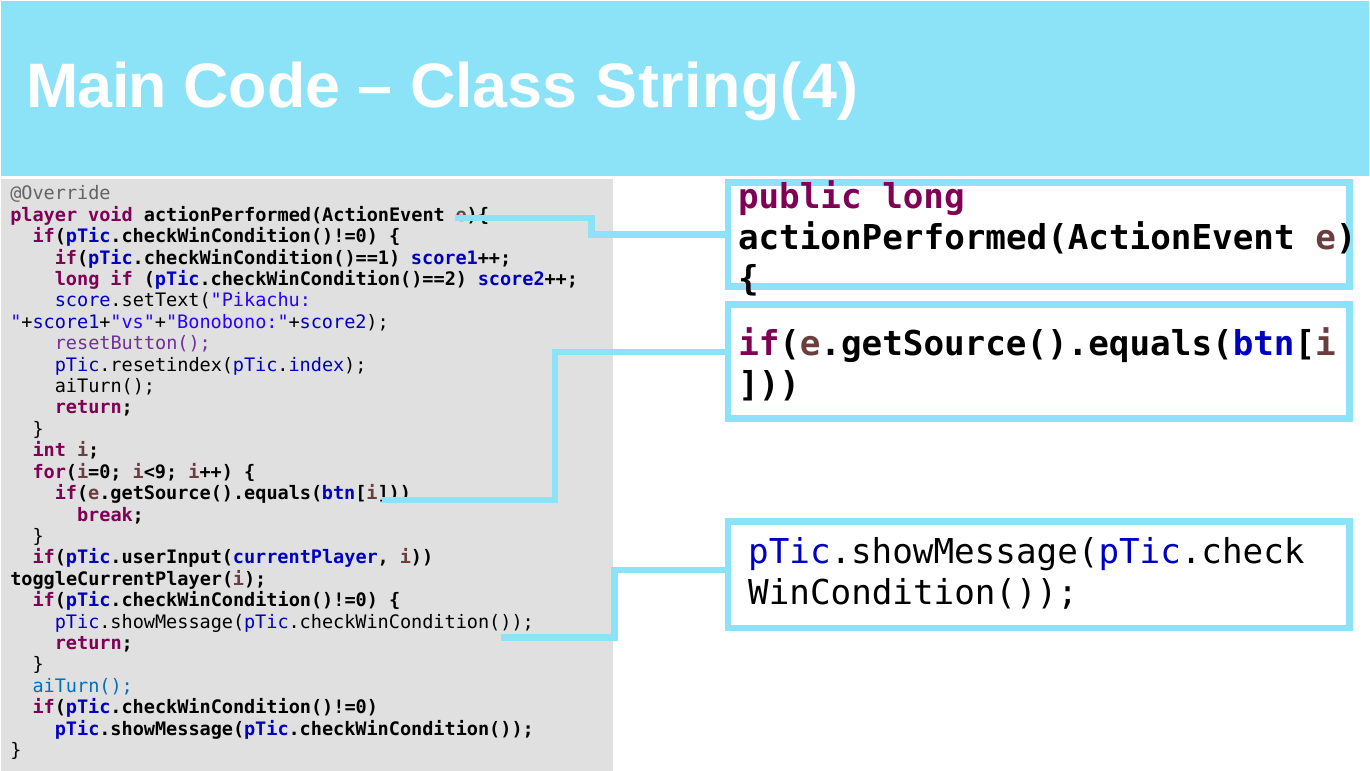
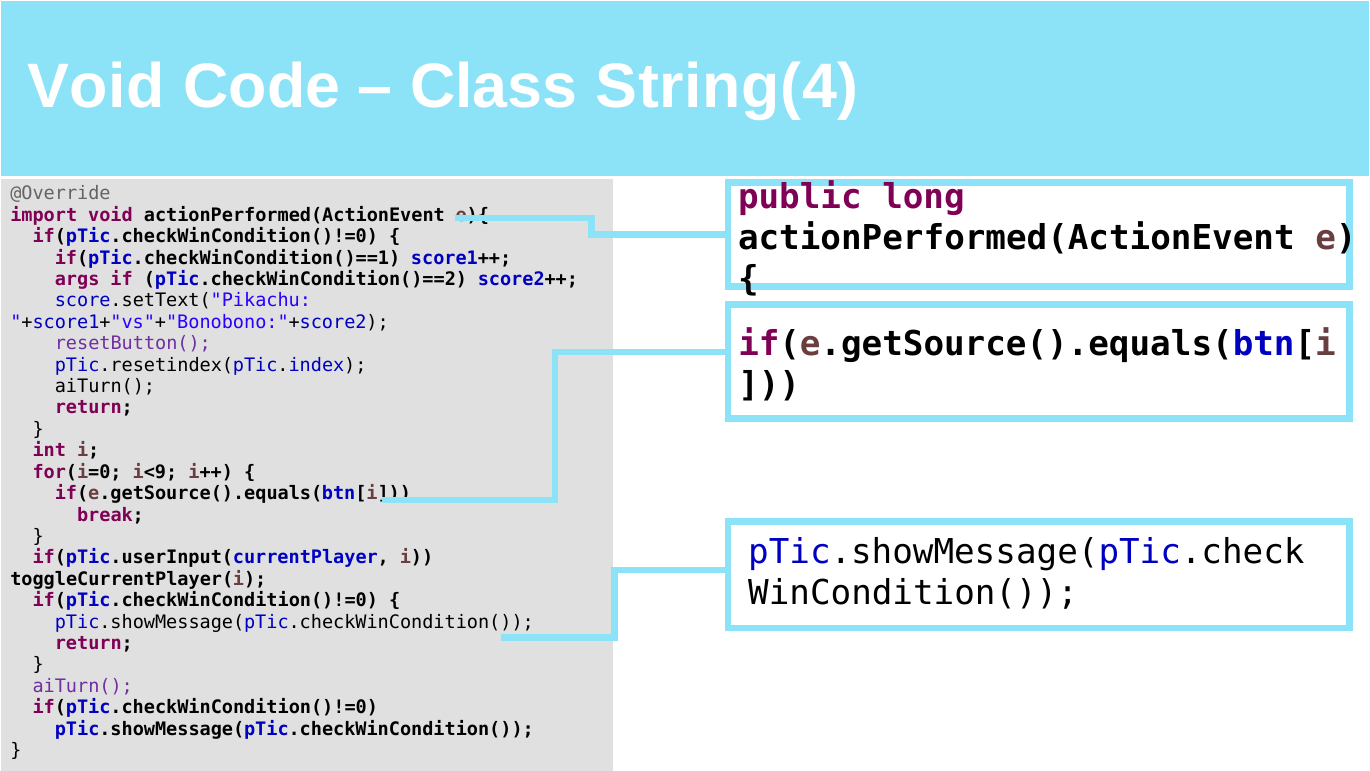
Main: Main -> Void (96, 86)
player: player -> import (44, 215)
long: long -> args (77, 279)
aiTurn( colour: blue -> purple (83, 686)
